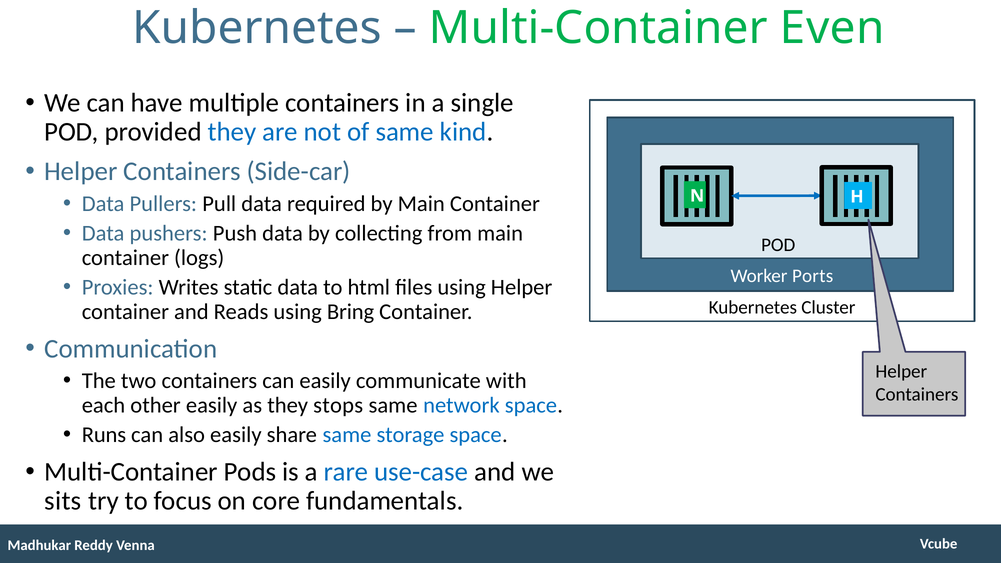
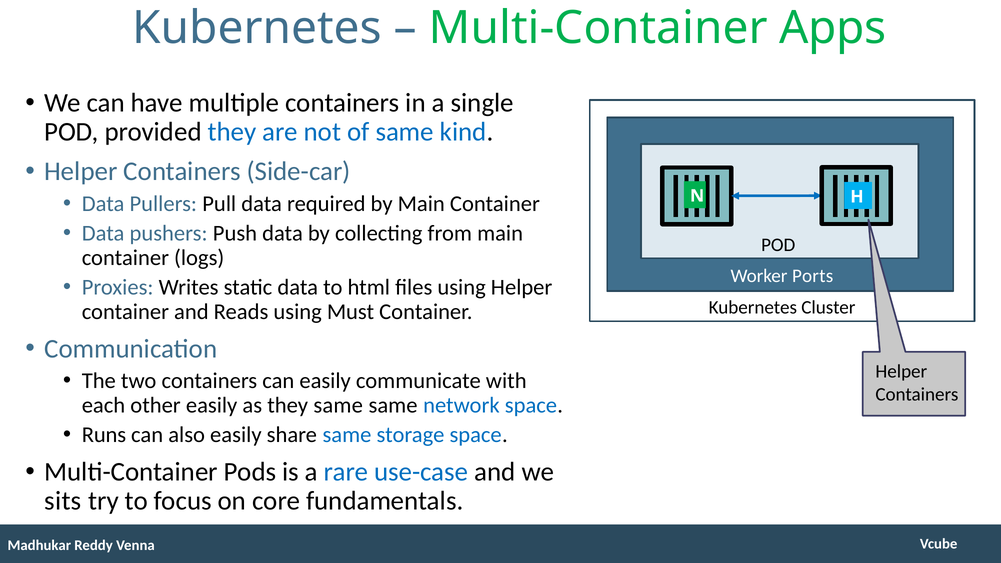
Even: Even -> Apps (833, 28)
Bring: Bring -> Must (351, 312)
they stops: stops -> same (338, 405)
